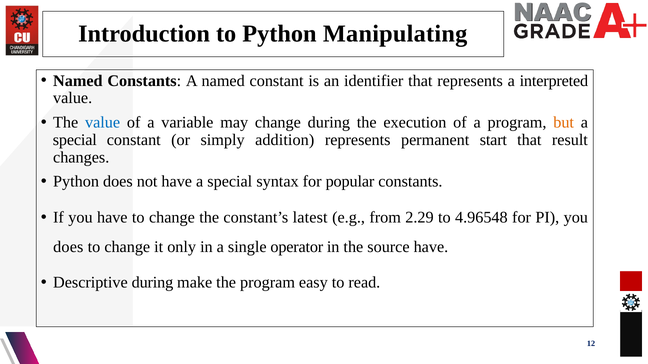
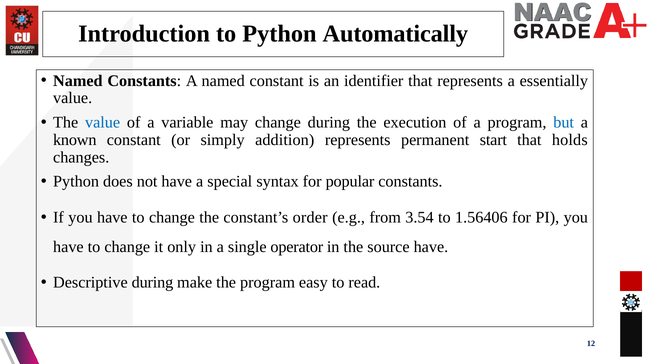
Manipulating: Manipulating -> Automatically (395, 34)
interpreted: interpreted -> essentially (554, 81)
but colour: orange -> blue (564, 123)
special: special -> known (75, 140)
result: result -> holds (570, 140)
latest: latest -> order (310, 218)
2.29: 2.29 -> 3.54 (419, 218)
4.96548: 4.96548 -> 1.56406 (481, 218)
does: does -> have (68, 247)
